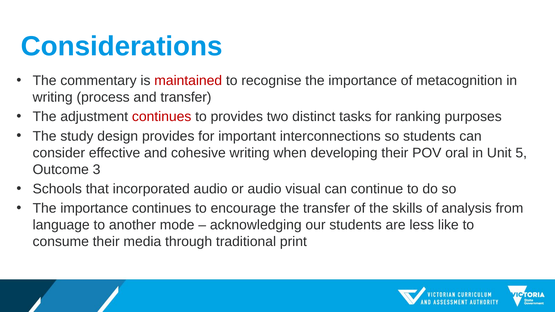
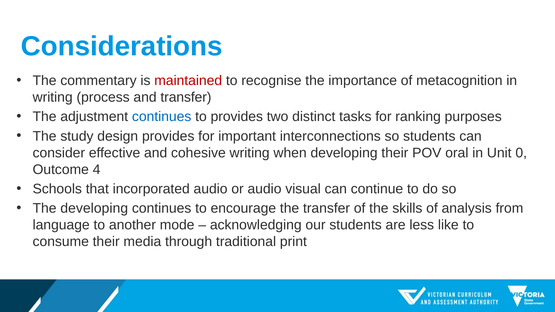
continues colour: red -> blue (162, 117)
5: 5 -> 0 (521, 153)
3: 3 -> 4 (97, 170)
importance: importance -> developing (94, 208)
